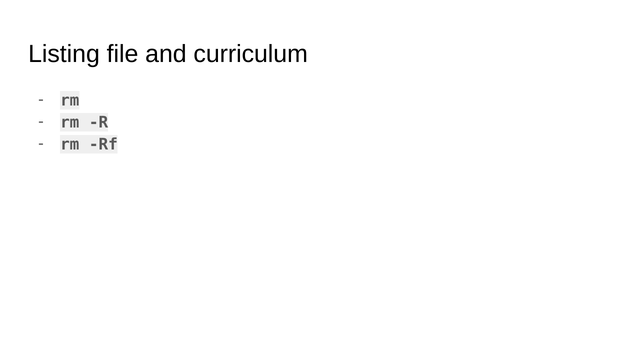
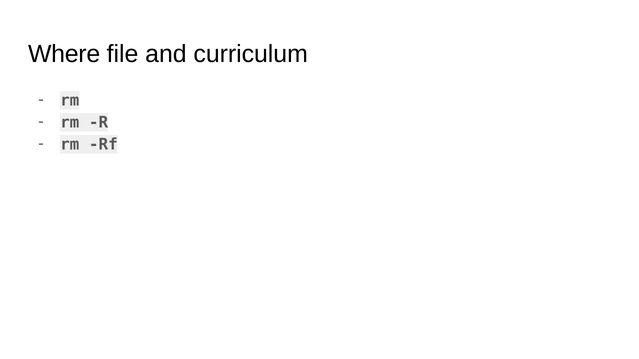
Listing: Listing -> Where (64, 54)
